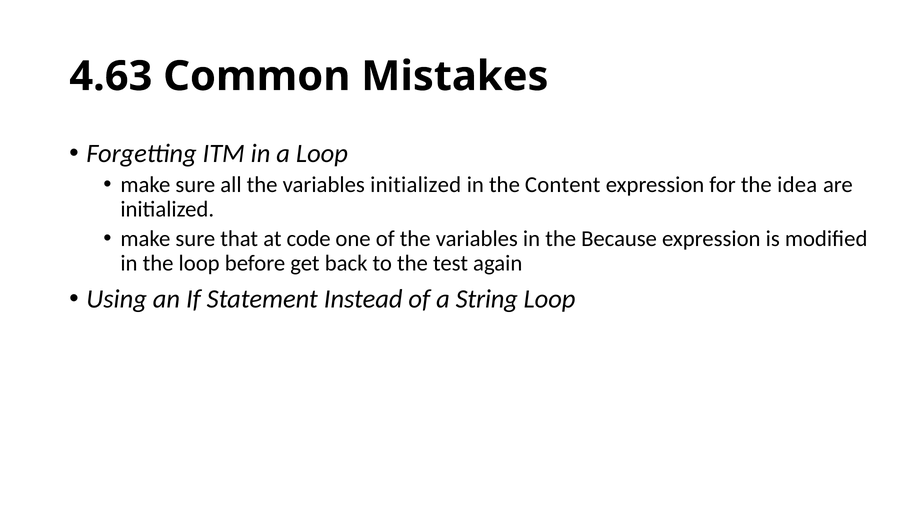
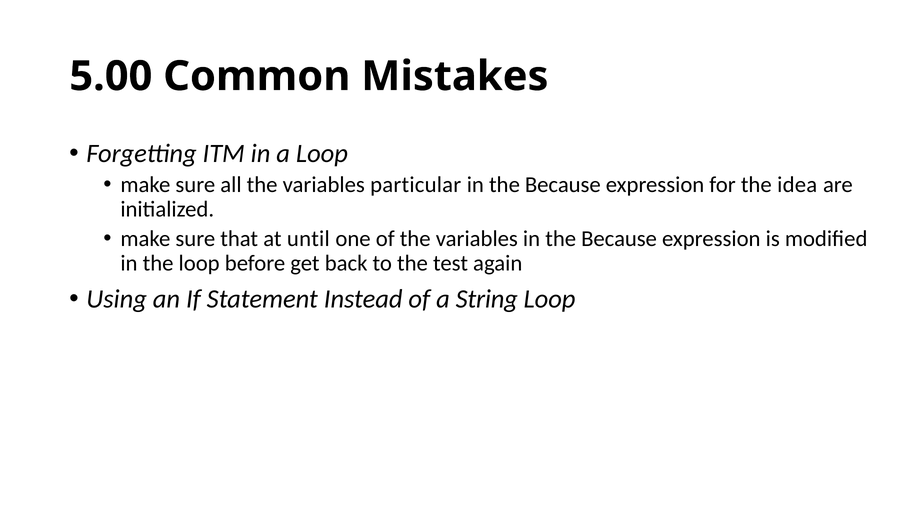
4.63: 4.63 -> 5.00 (111, 76)
variables initialized: initialized -> particular (416, 185)
Content: Content -> Because (563, 185)
code: code -> until (308, 239)
